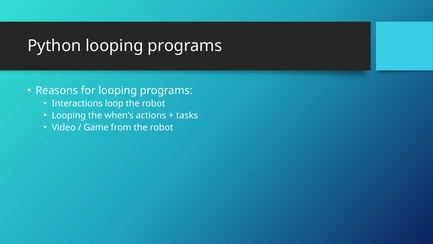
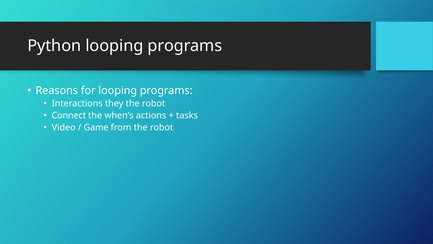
loop: loop -> they (114, 103)
Looping: Looping -> Connect (69, 115)
